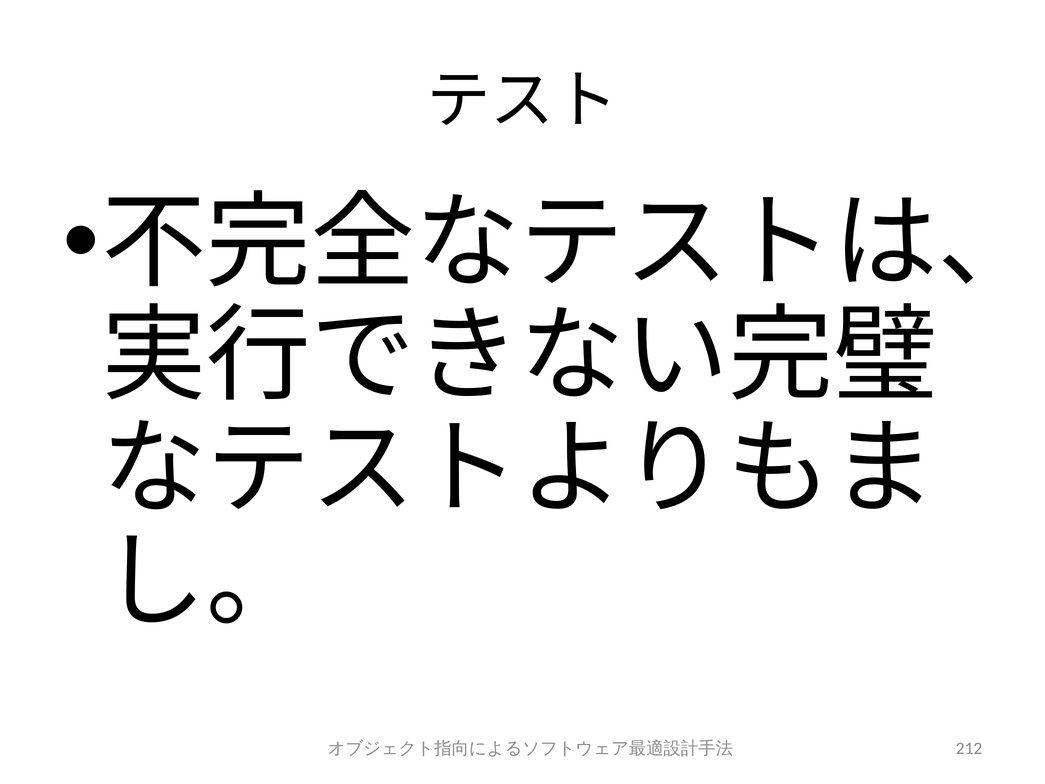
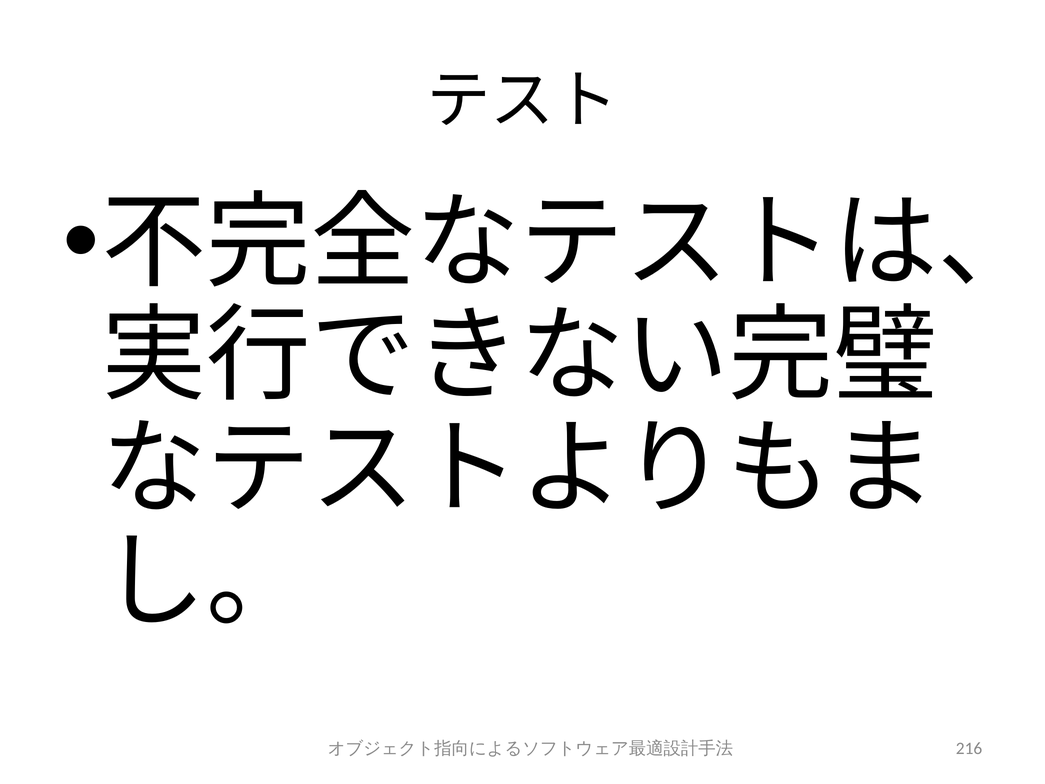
212: 212 -> 216 (969, 748)
